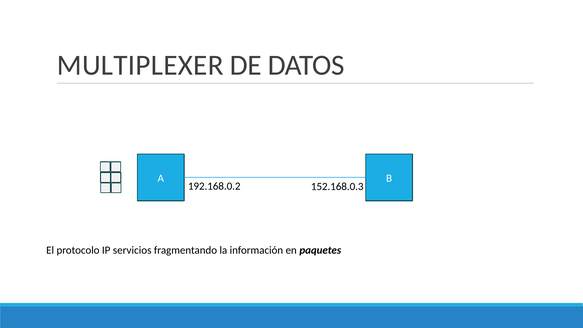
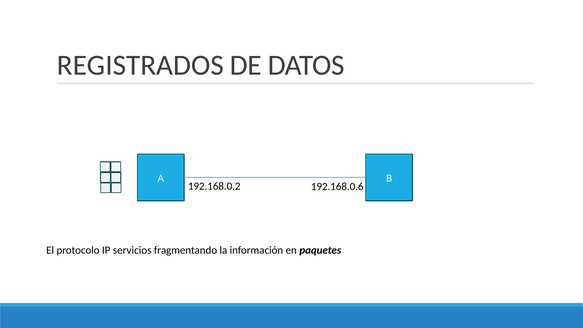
MULTIPLEXER: MULTIPLEXER -> REGISTRADOS (140, 65)
152.168.0.3: 152.168.0.3 -> 192.168.0.6 (337, 186)
